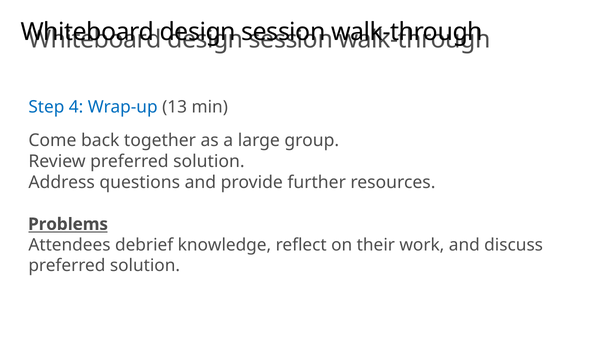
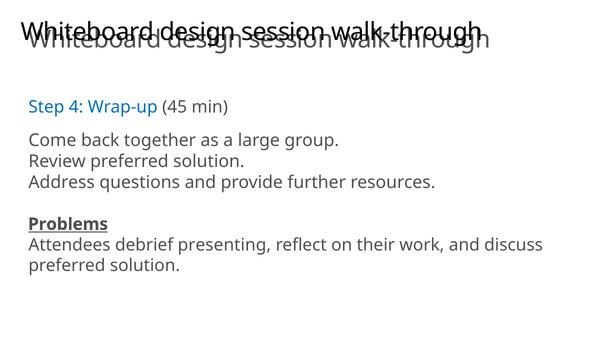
13: 13 -> 45 (175, 107)
knowledge: knowledge -> presenting (224, 245)
